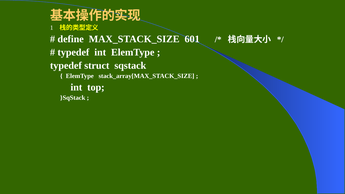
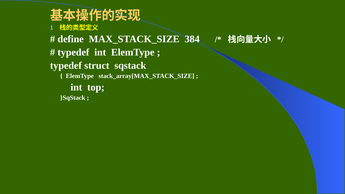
601: 601 -> 384 (192, 39)
